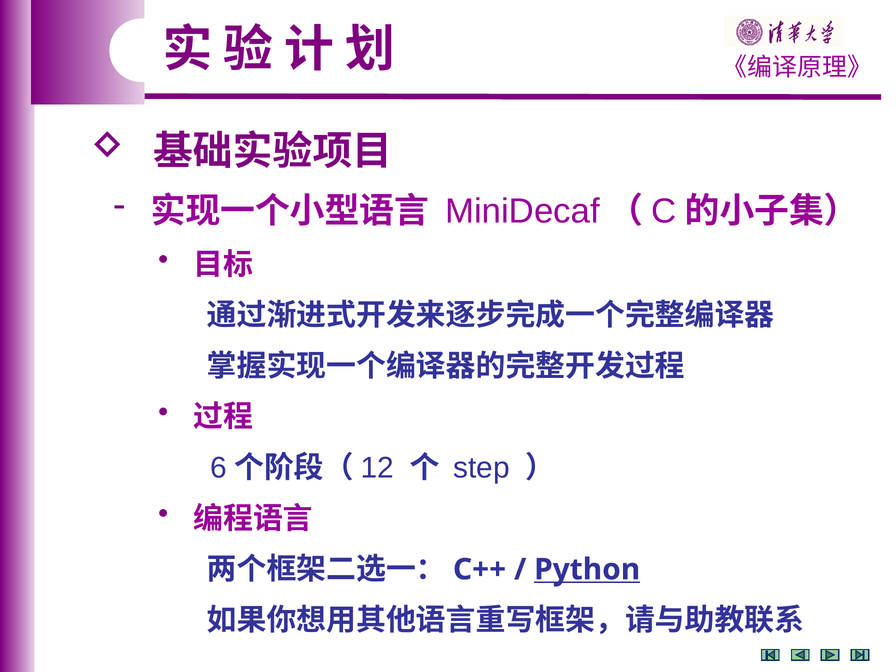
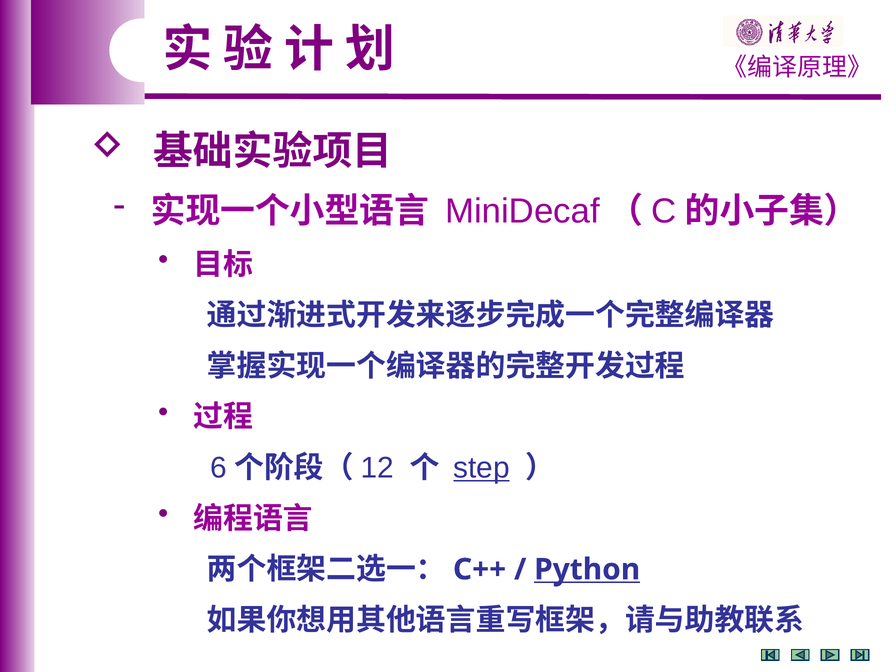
step underline: none -> present (481, 468)
